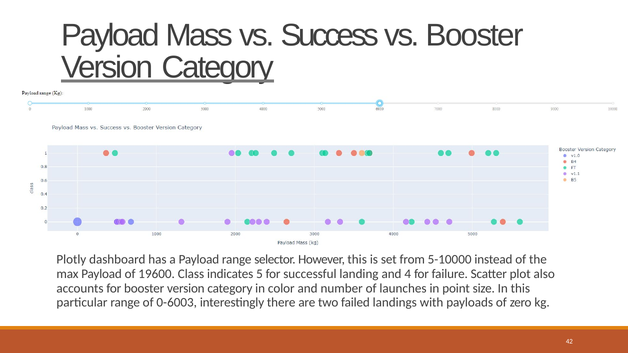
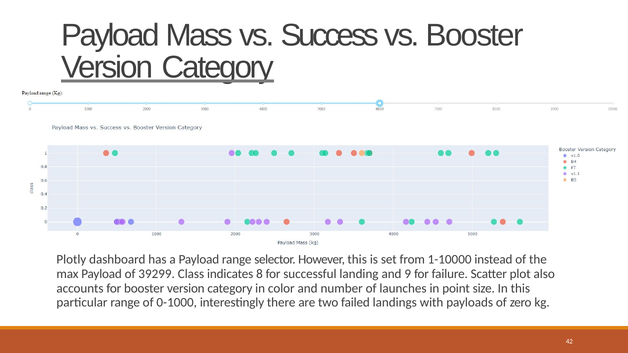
5-10000: 5-10000 -> 1-10000 (450, 260)
19600: 19600 -> 39299 (157, 274)
5: 5 -> 8 (259, 274)
4: 4 -> 9 (408, 274)
0-6003: 0-6003 -> 0-1000 (177, 303)
